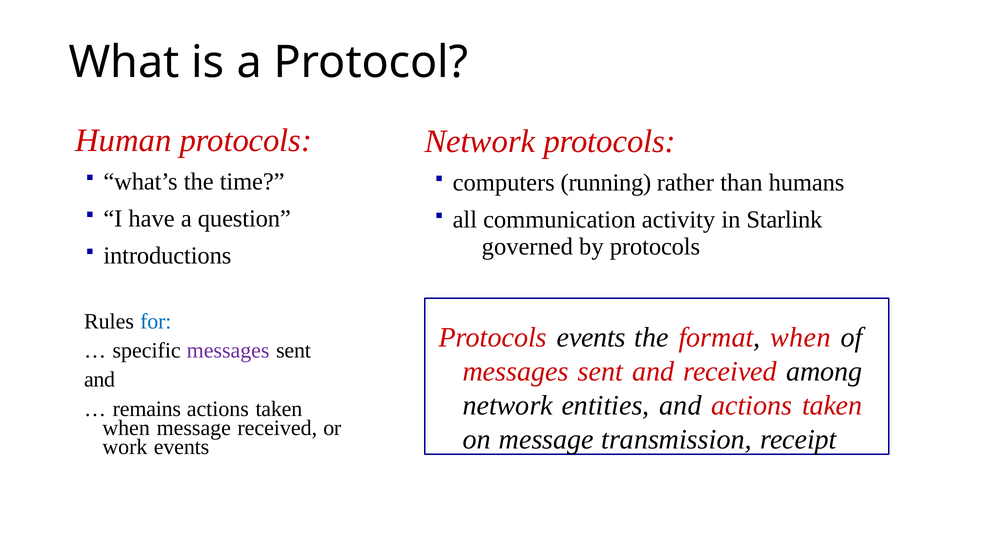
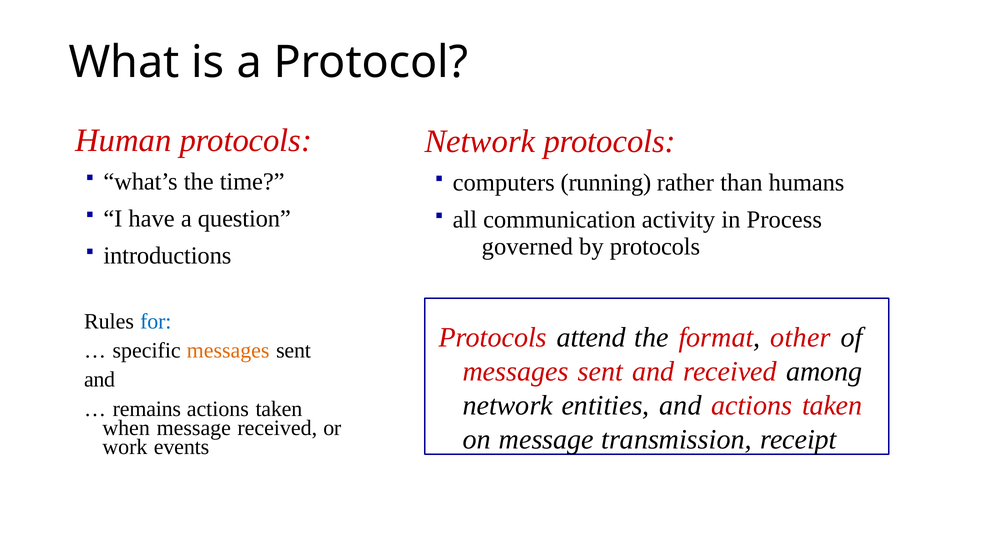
Starlink: Starlink -> Process (784, 220)
Protocols events: events -> attend (591, 337)
format when: when -> other (801, 337)
messages colour: purple -> orange (228, 350)
